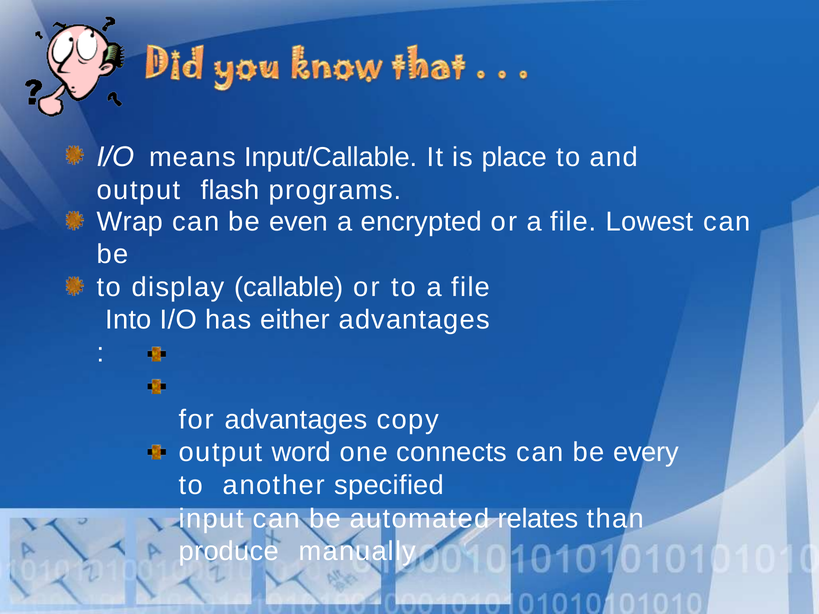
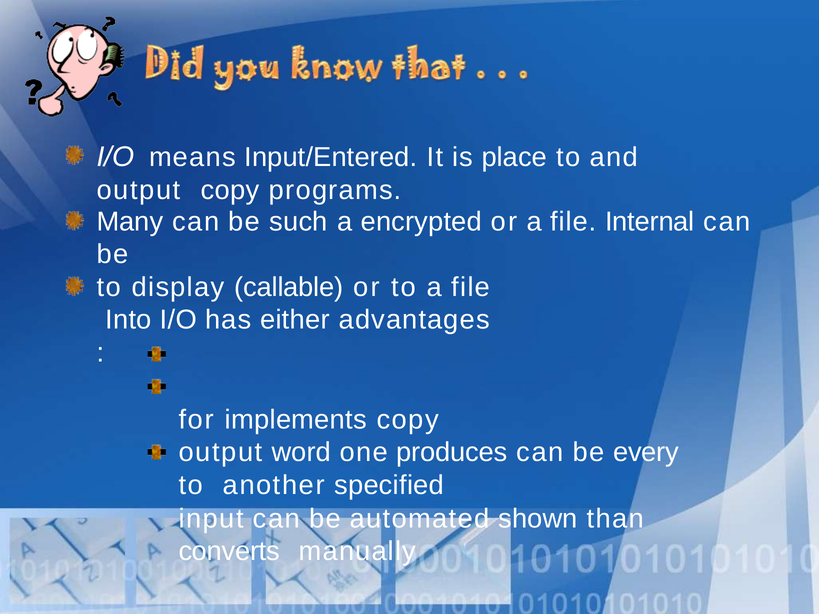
Input/Callable: Input/Callable -> Input/Entered (331, 157)
output flash: flash -> copy (230, 190)
Wrap: Wrap -> Many (130, 222)
even: even -> such (298, 222)
Lowest: Lowest -> Internal (650, 222)
for advantages: advantages -> implements (296, 420)
connects: connects -> produces (452, 453)
relates: relates -> shown (538, 519)
produce: produce -> converts (229, 552)
